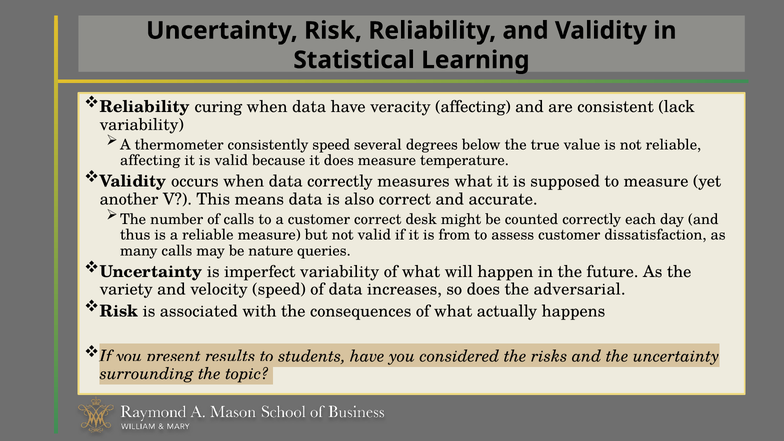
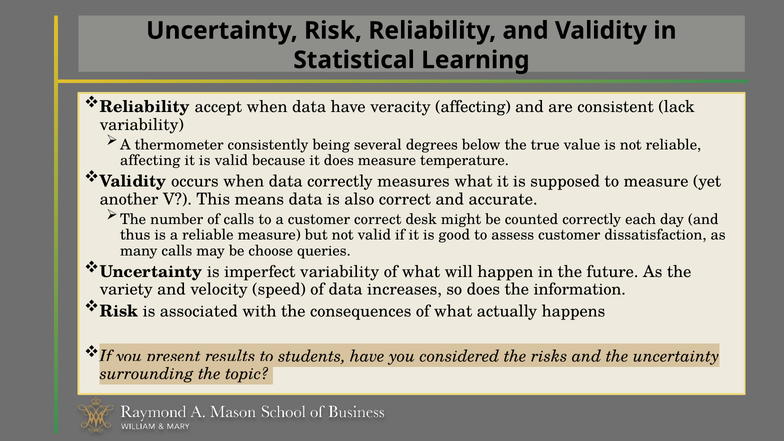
curing: curing -> accept (218, 107)
consistently speed: speed -> being (331, 145)
from: from -> good (454, 235)
nature: nature -> choose (271, 251)
adversarial: adversarial -> information (580, 290)
